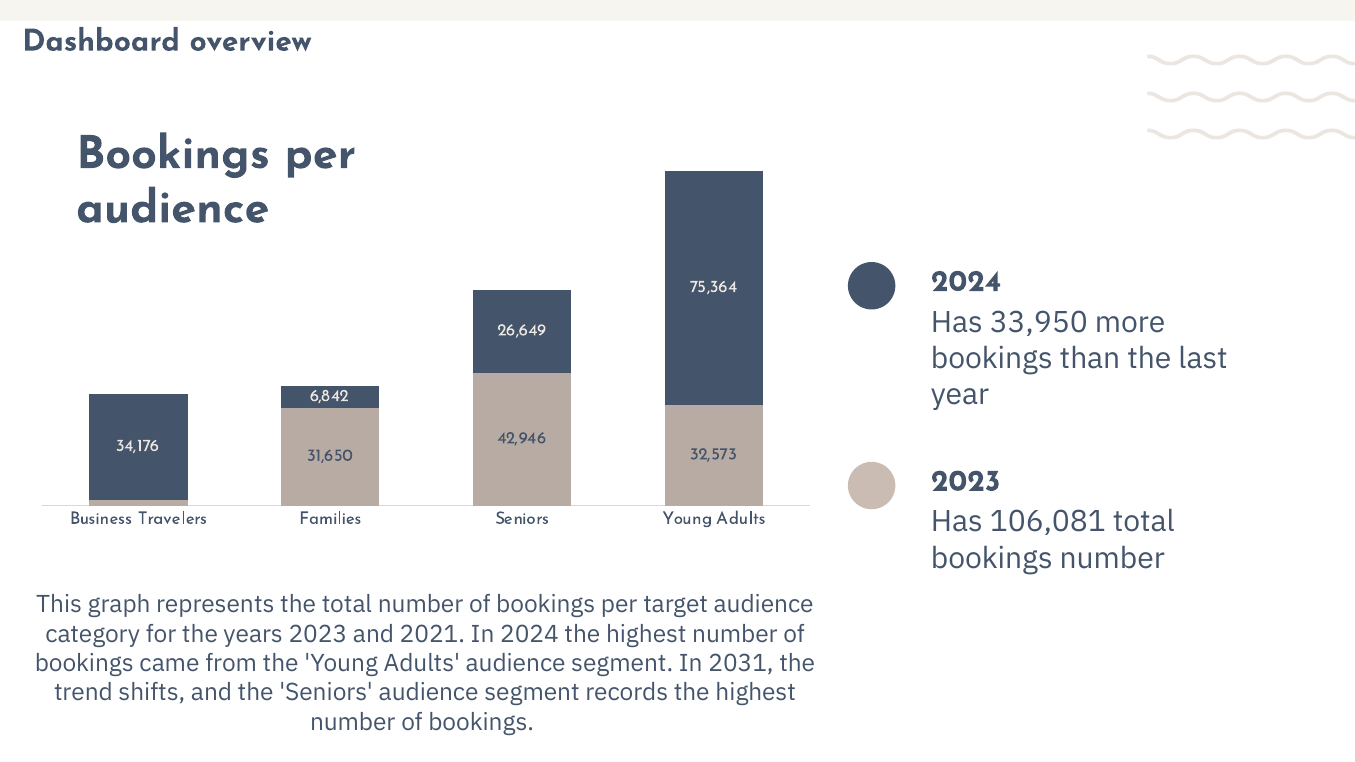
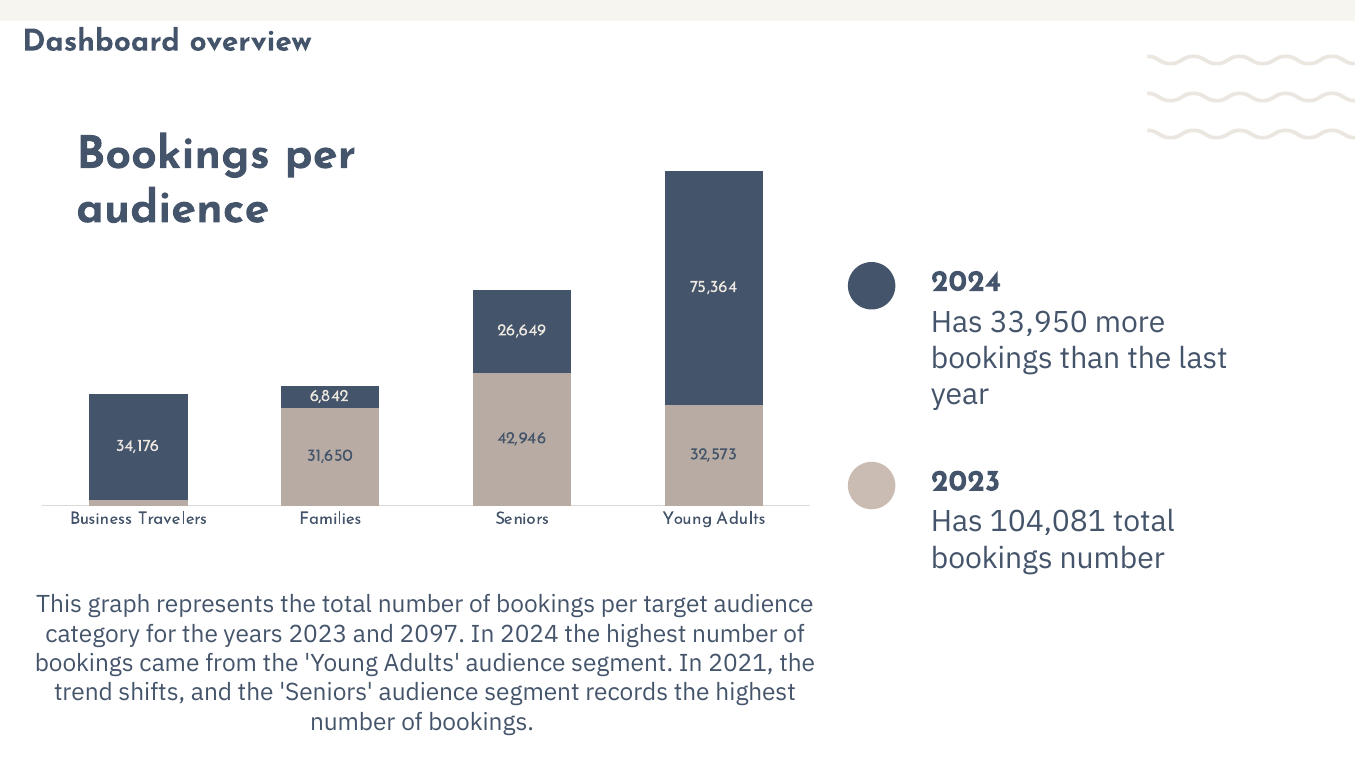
106,081: 106,081 -> 104,081 (1048, 522)
2021: 2021 -> 2097 (432, 634)
2031: 2031 -> 2021 (741, 664)
